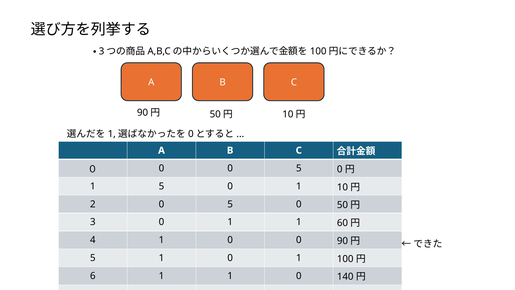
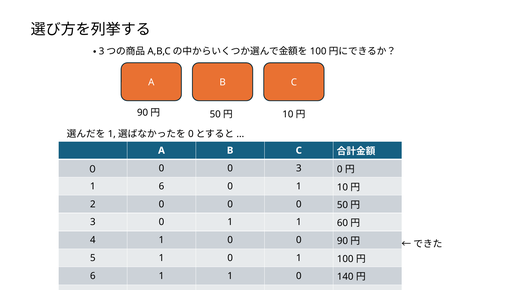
0 0 5: 5 -> 3 (299, 168)
1 5: 5 -> 6 (161, 186)
2 0 5: 5 -> 0 (230, 204)
